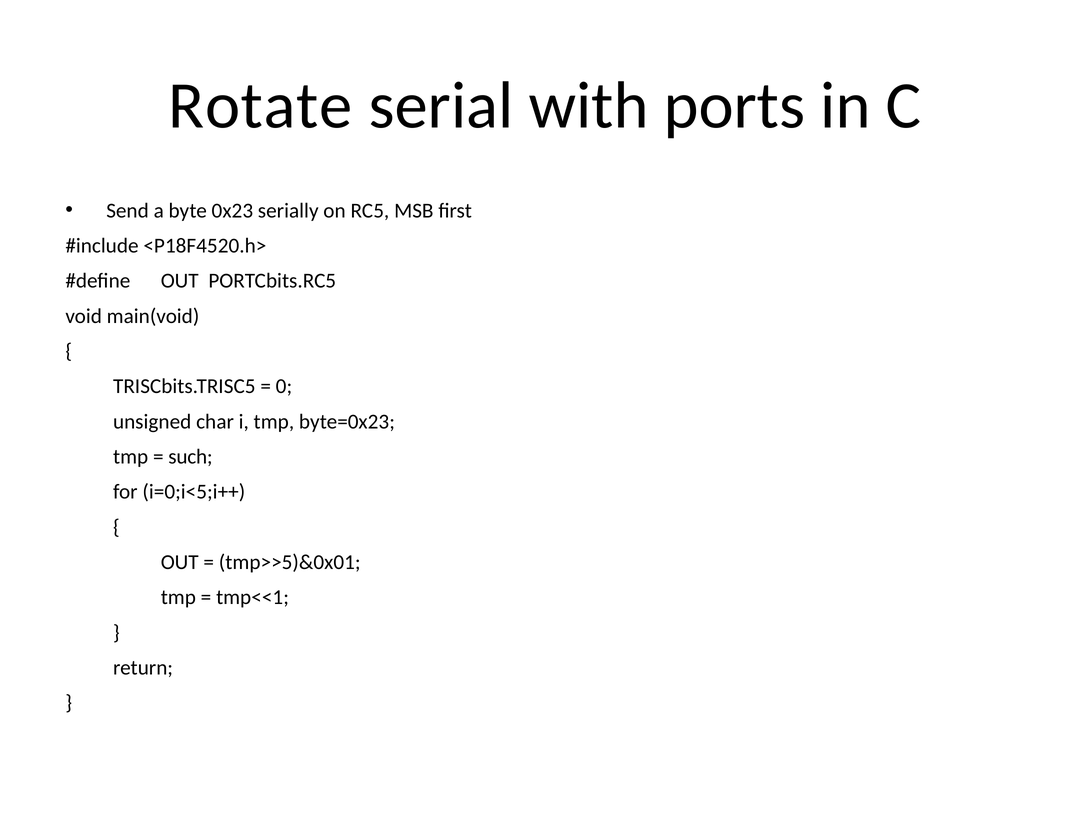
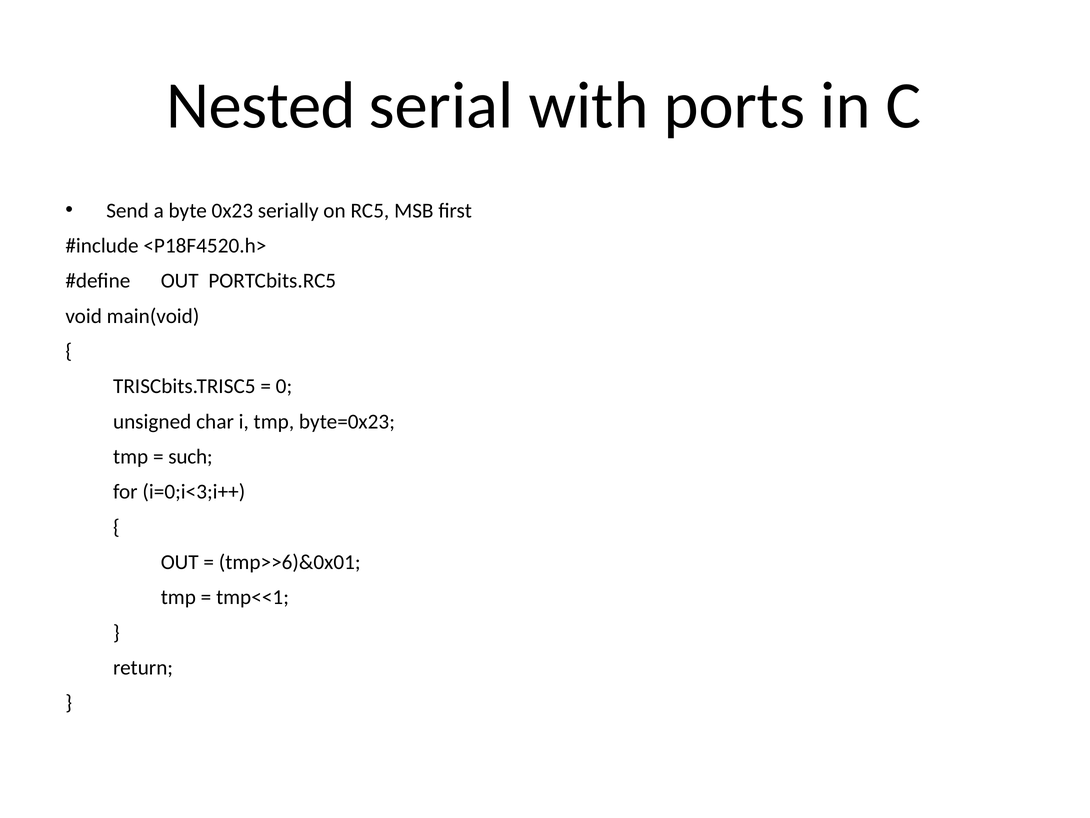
Rotate: Rotate -> Nested (261, 106)
i=0;i<5;i++: i=0;i<5;i++ -> i=0;i<3;i++ (194, 492)
tmp>>5)&0x01: tmp>>5)&0x01 -> tmp>>6)&0x01 (290, 562)
